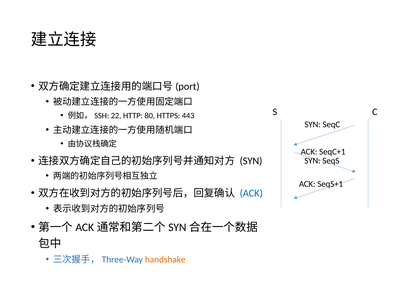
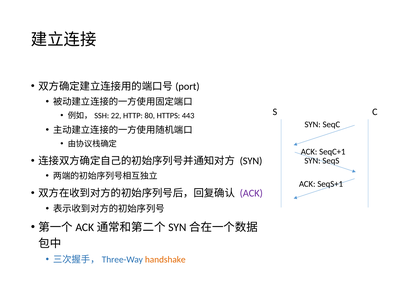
ACK colour: blue -> purple (251, 193)
